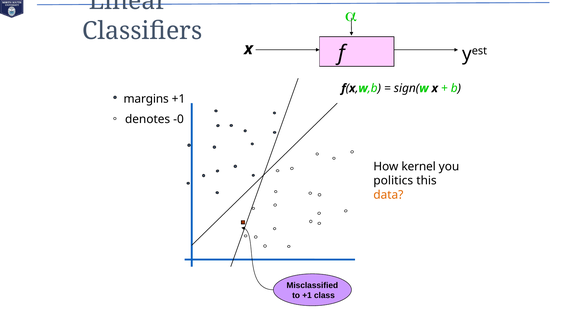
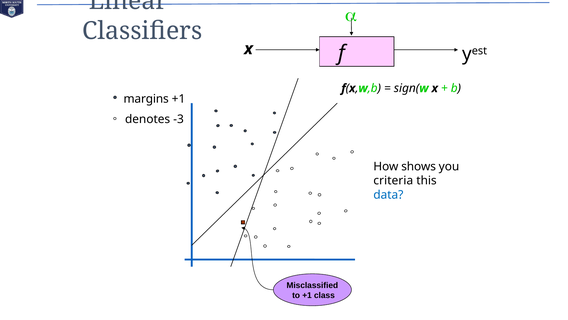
-0: -0 -> -3 (179, 119)
kernel: kernel -> shows (419, 166)
politics: politics -> criteria (393, 180)
data colour: orange -> blue (388, 195)
